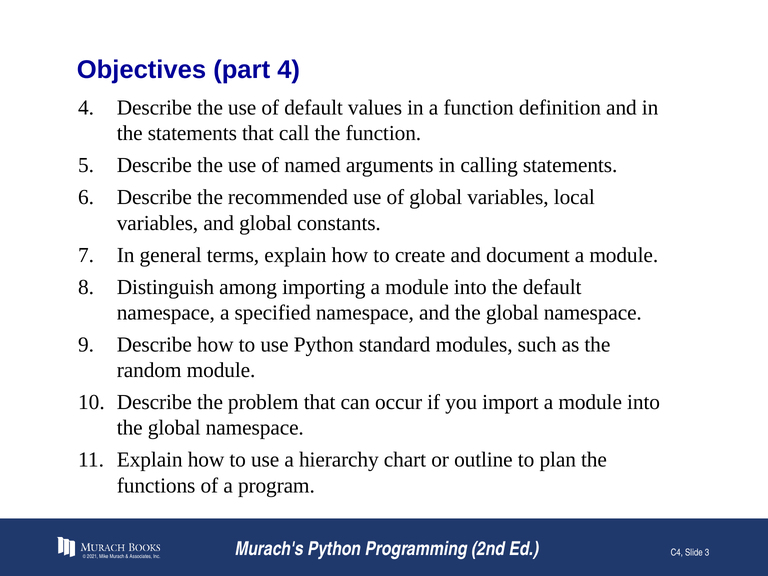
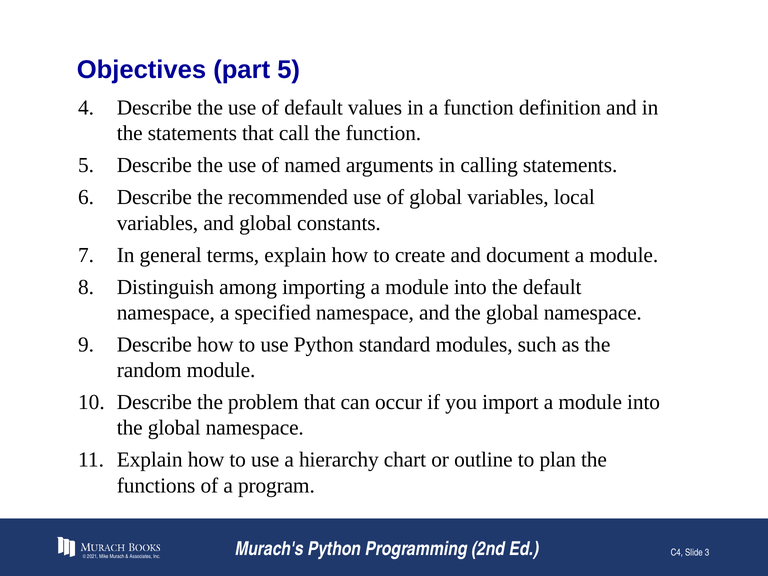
part 4: 4 -> 5 (289, 70)
